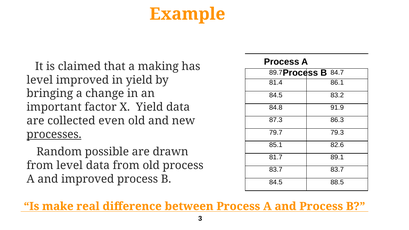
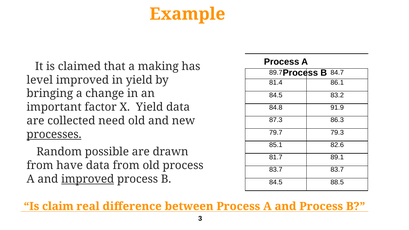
even: even -> need (112, 121)
from level: level -> have (70, 165)
improved underline: none -> present (88, 179)
make: make -> claim (58, 206)
